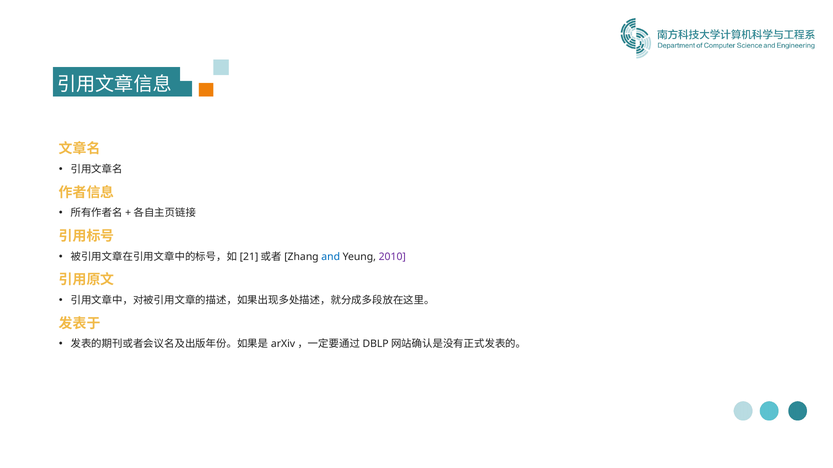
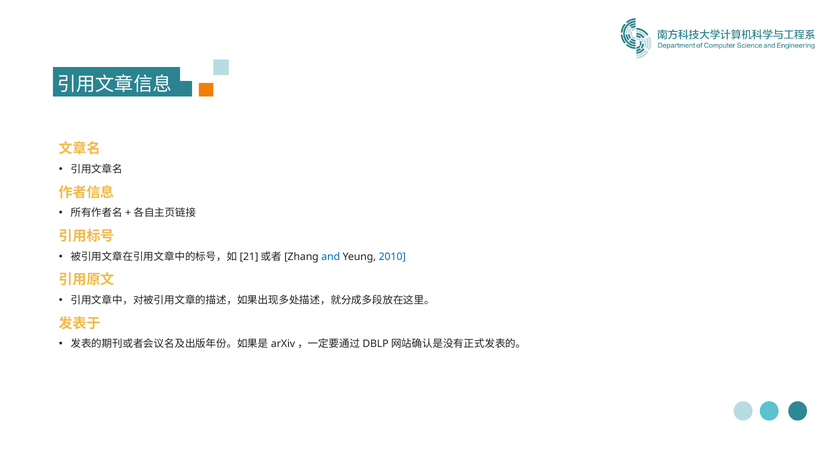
2010 colour: purple -> blue (392, 257)
